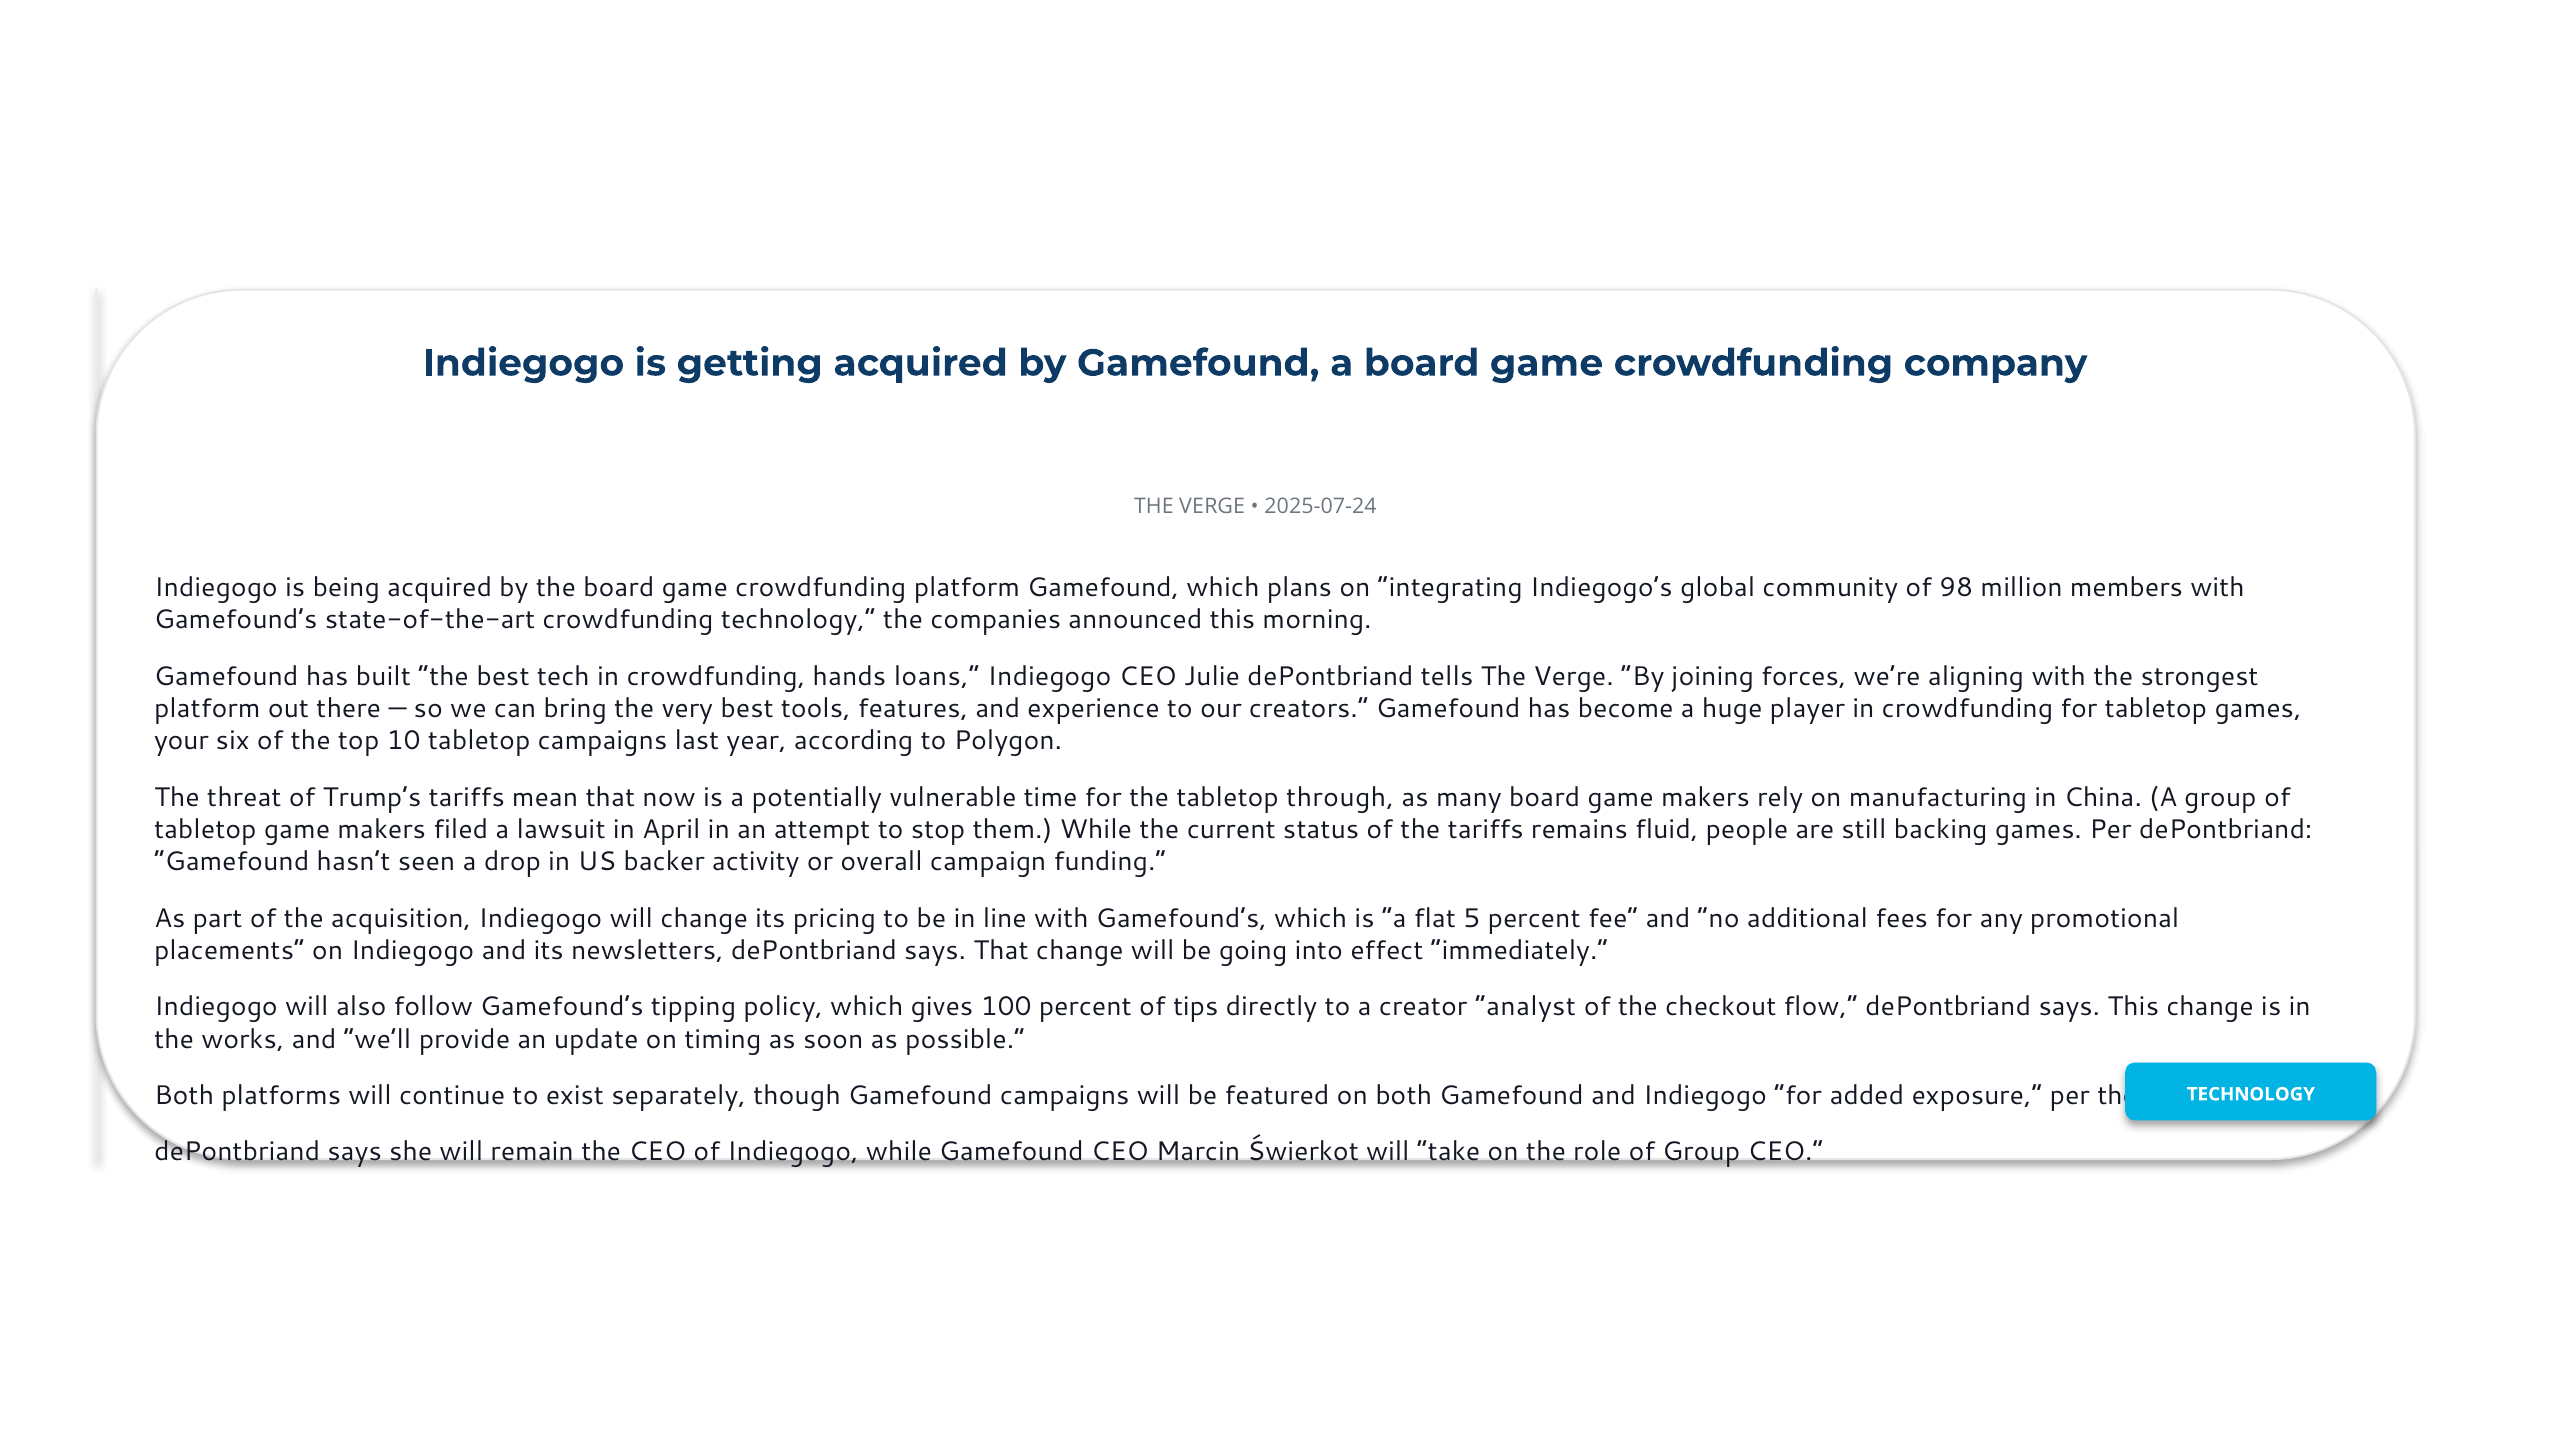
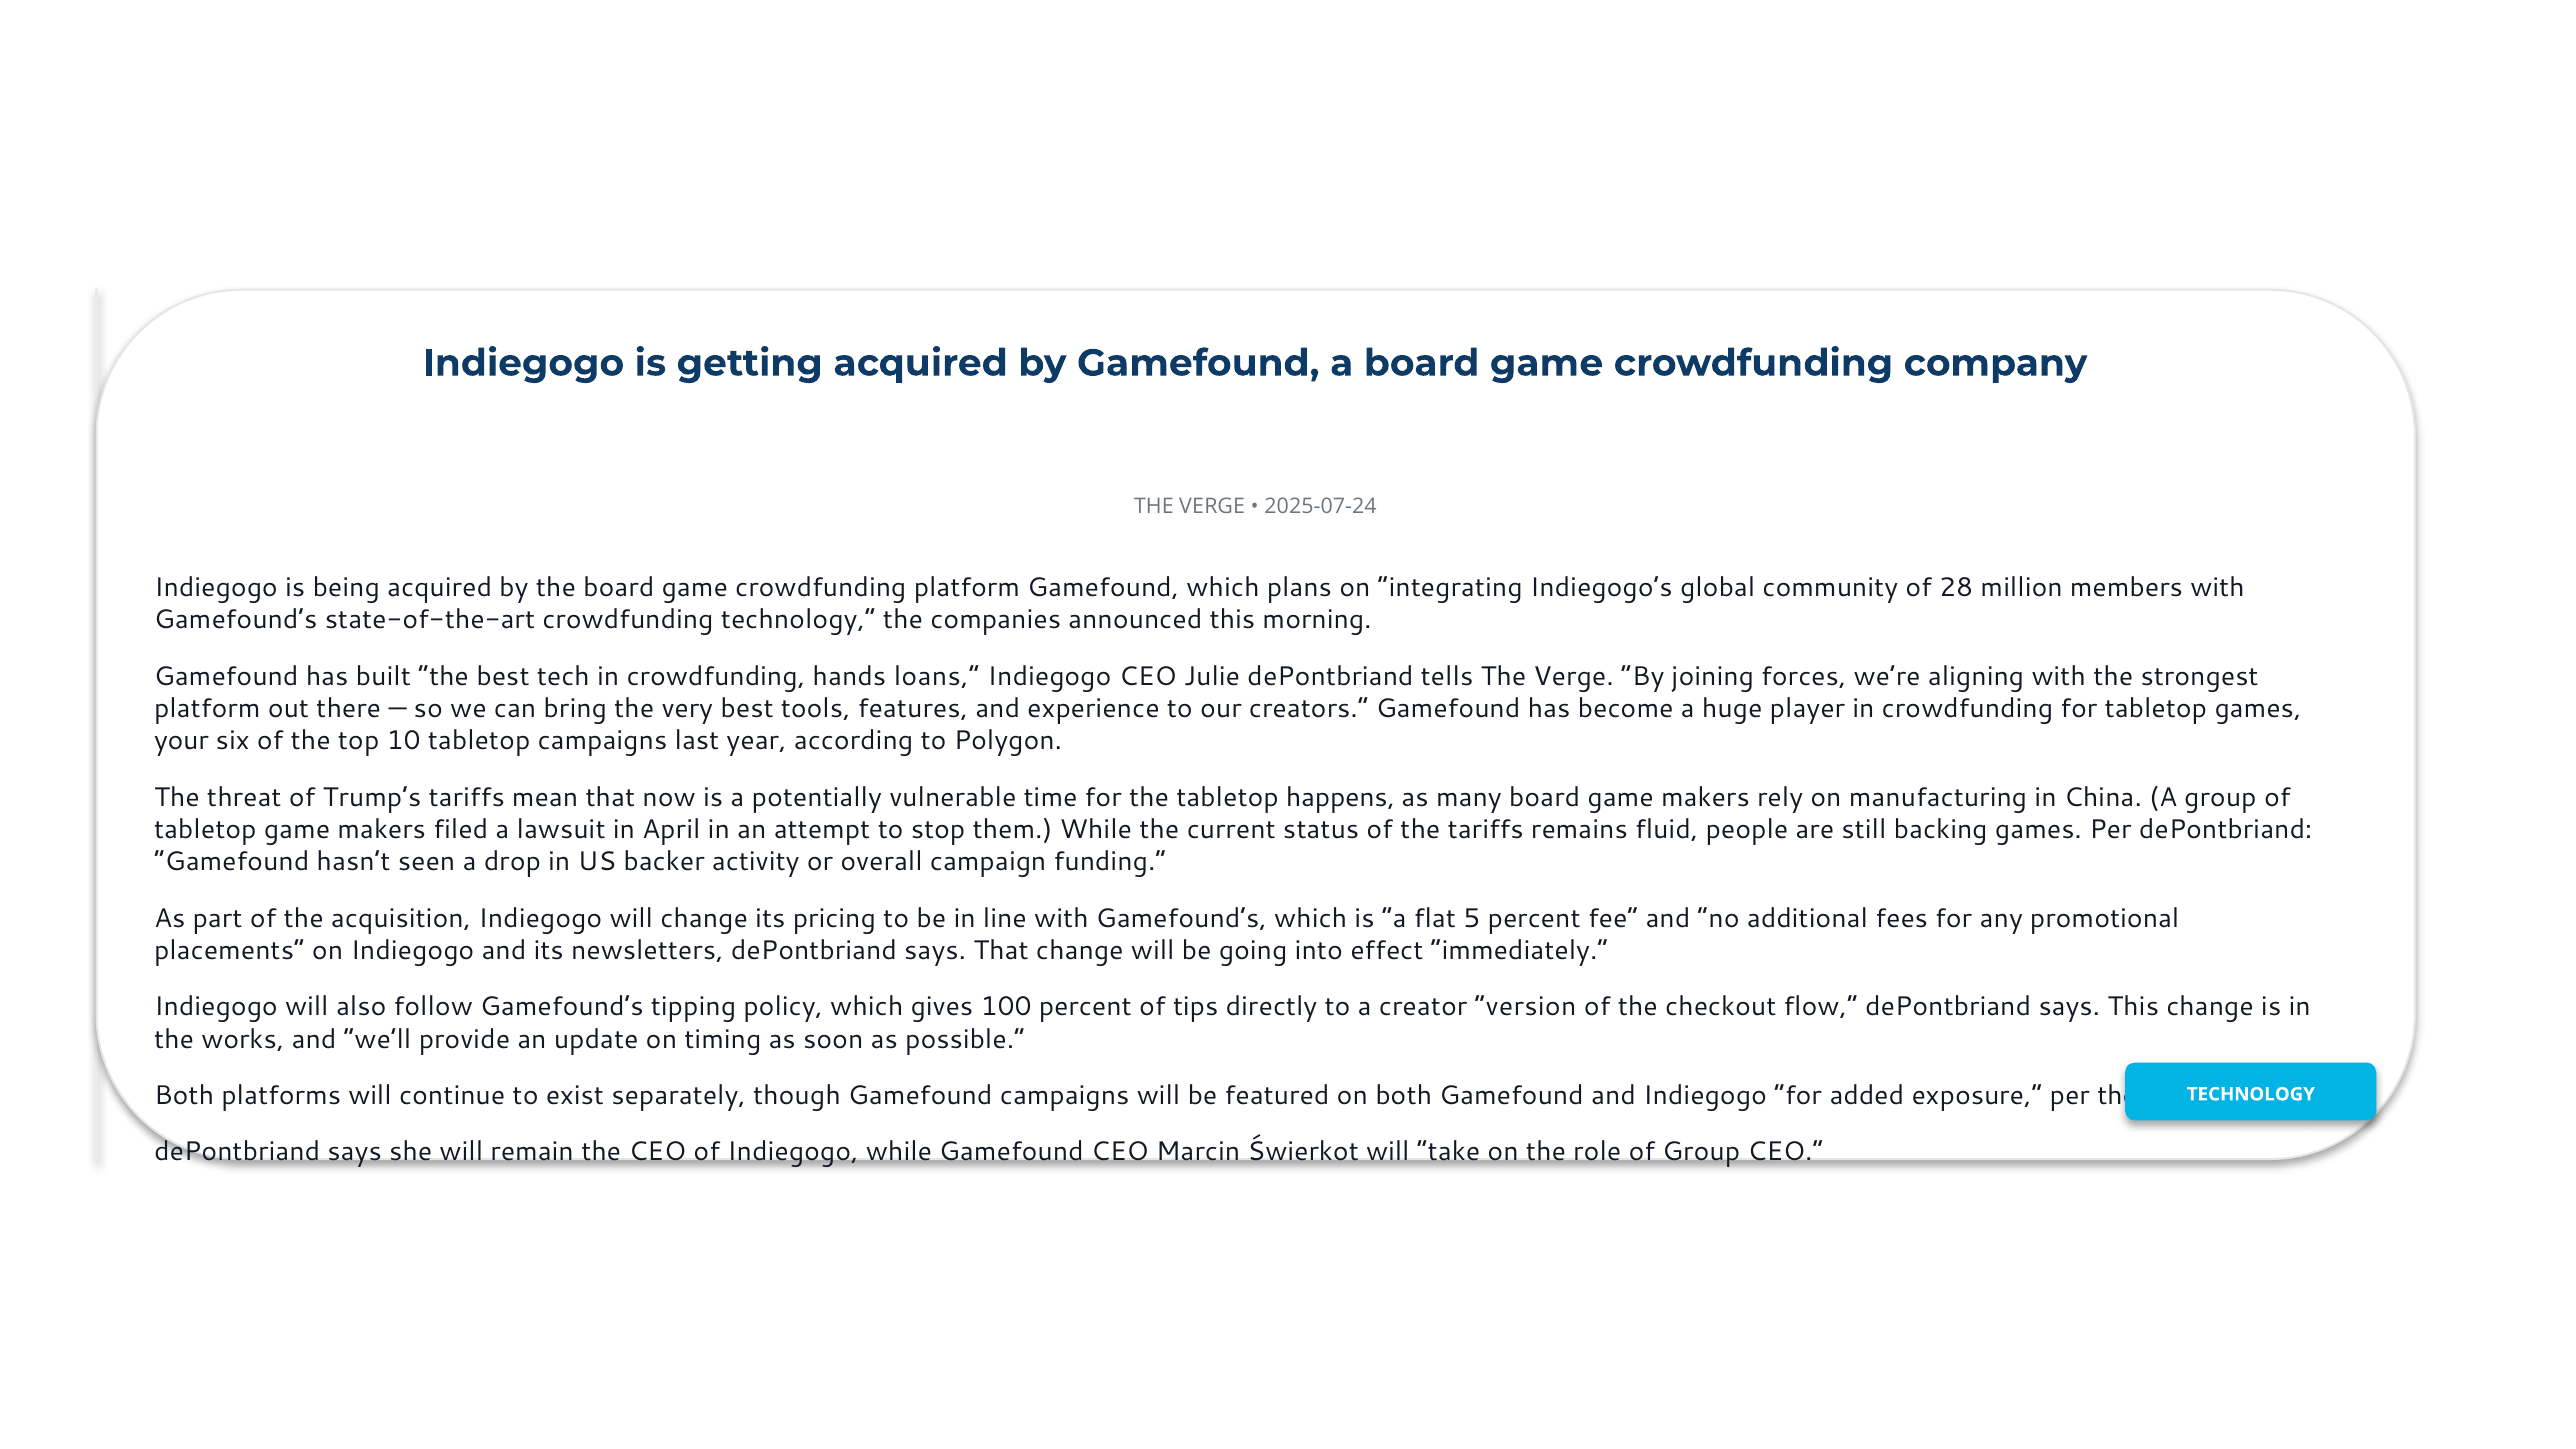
98: 98 -> 28 (1956, 588)
through: through -> happens (1340, 797)
analyst: analyst -> version (1525, 1007)
